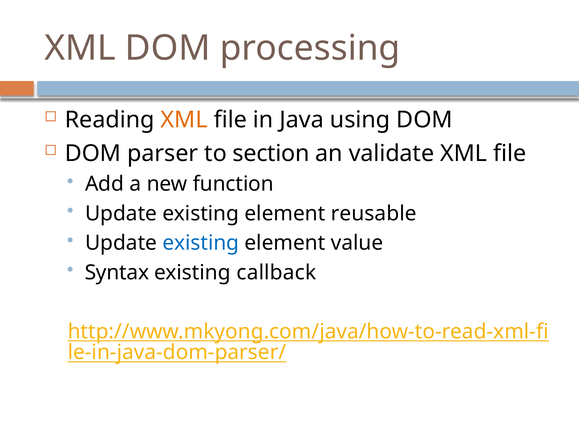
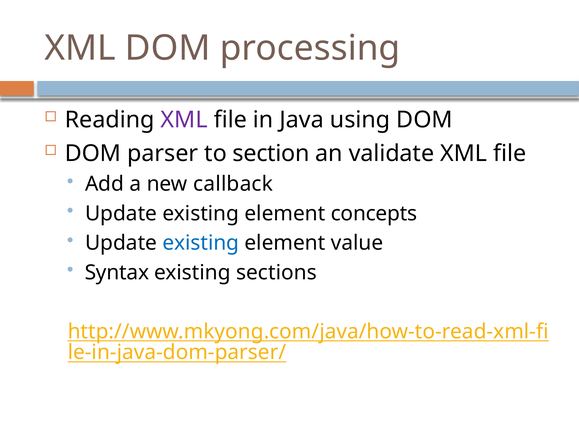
XML colour: orange -> purple (184, 120)
function: function -> callback (233, 184)
reusable: reusable -> concepts (374, 214)
callback: callback -> sections (276, 273)
